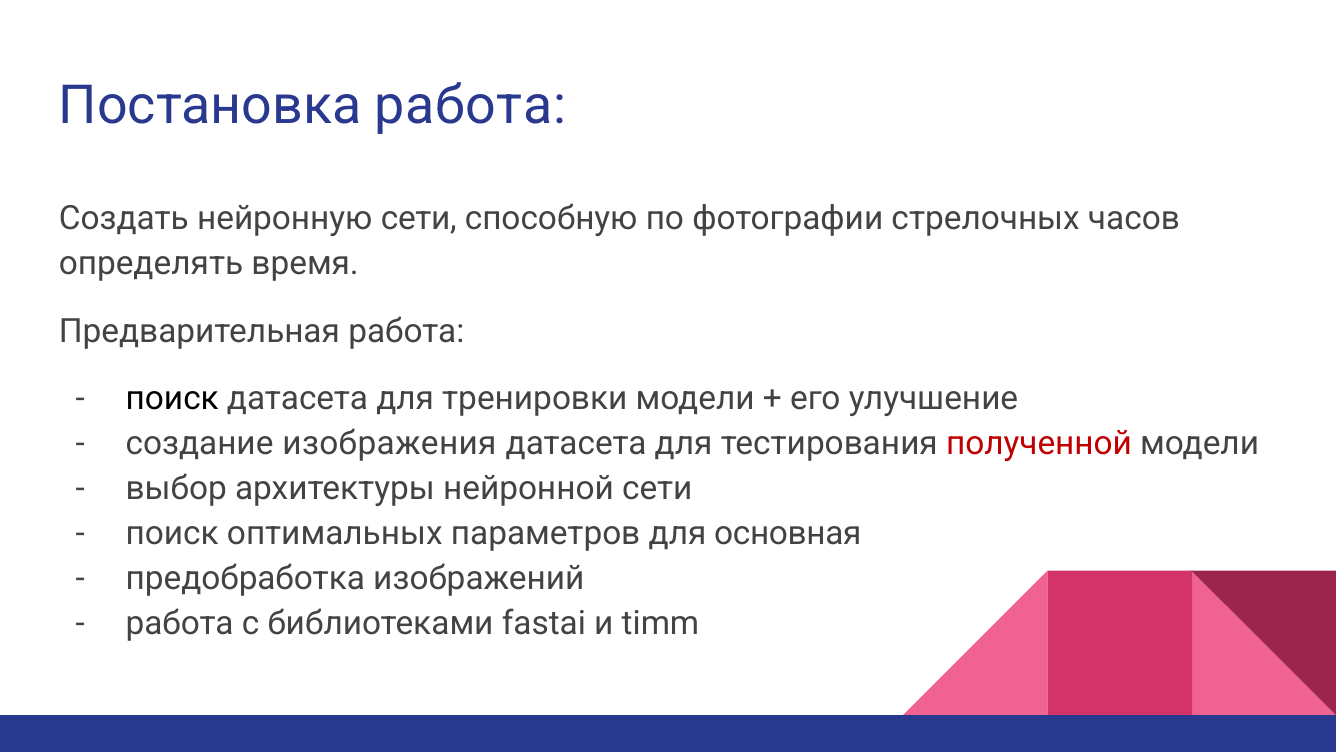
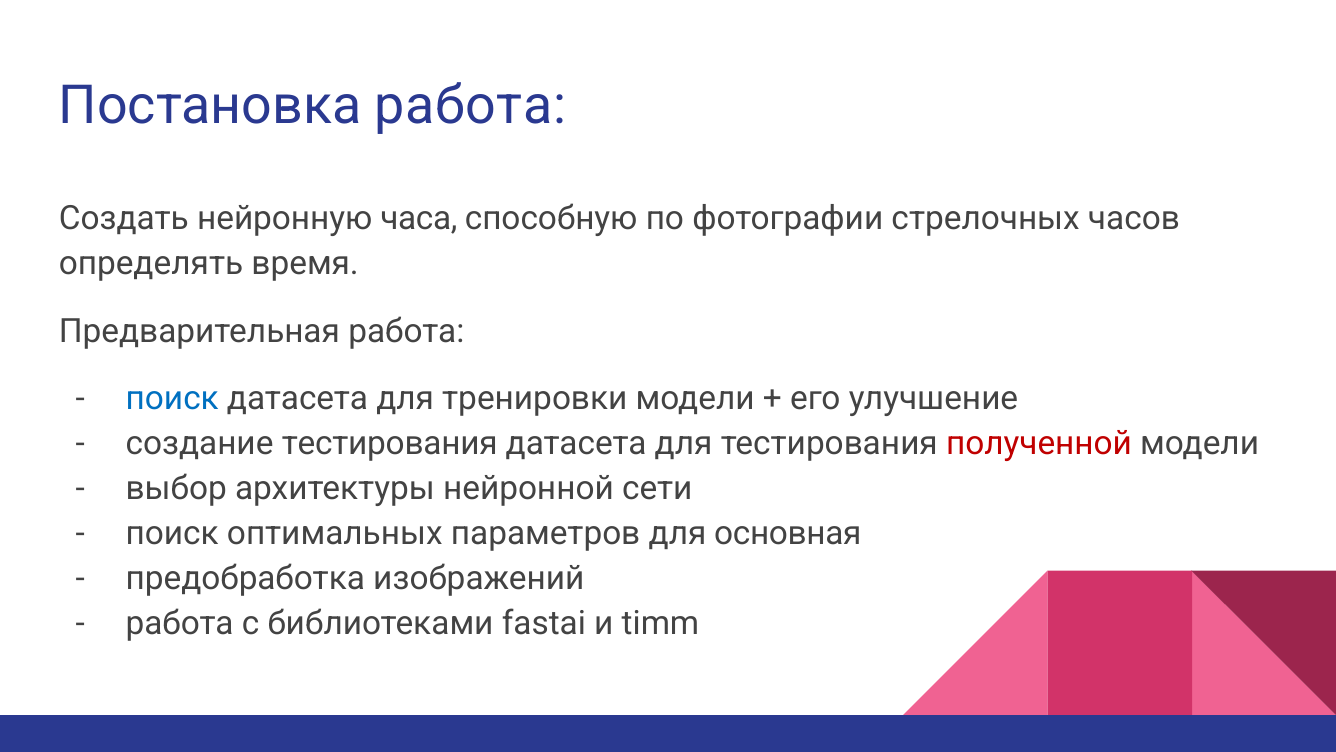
нейронную сети: сети -> часа (419, 219)
поиск colour: black -> blue (172, 398)
создание изображения: изображения -> тестирования (390, 443)
